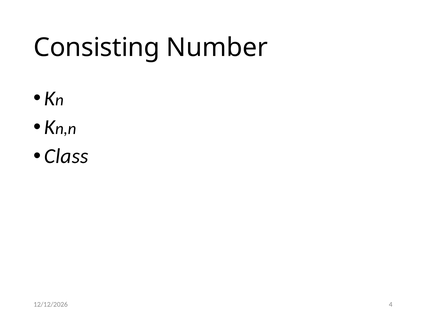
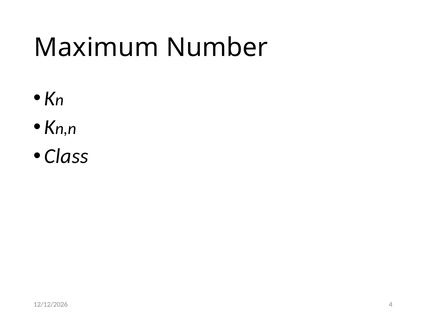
Consisting: Consisting -> Maximum (96, 48)
